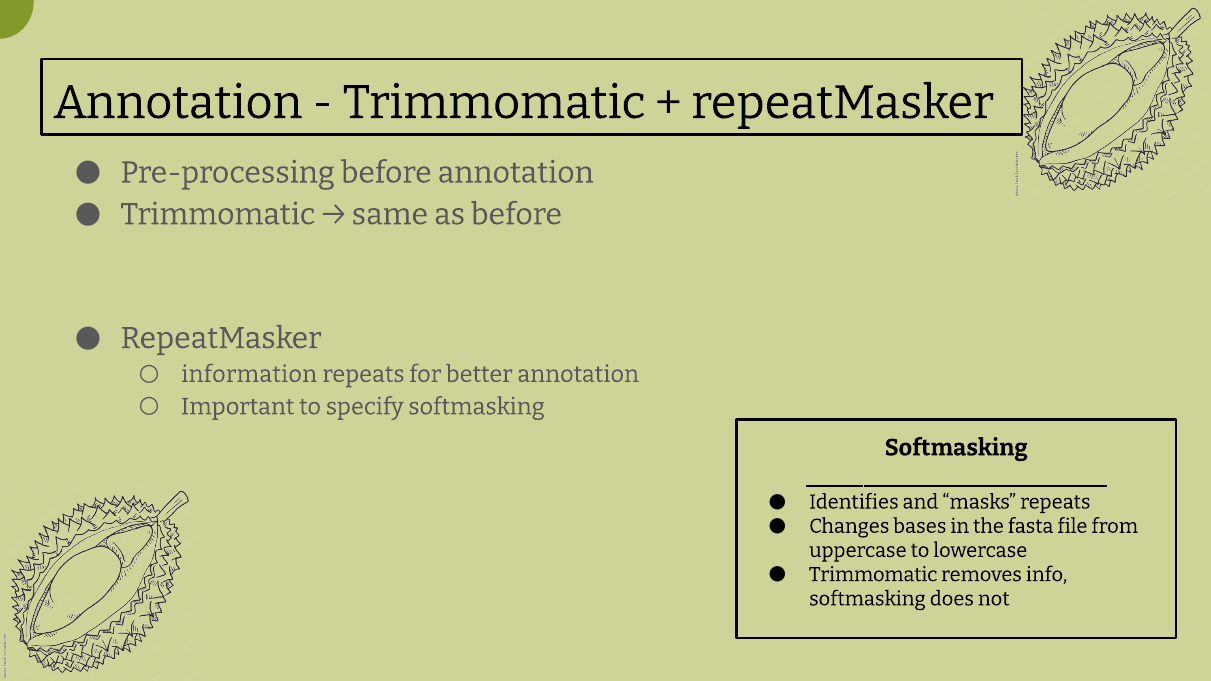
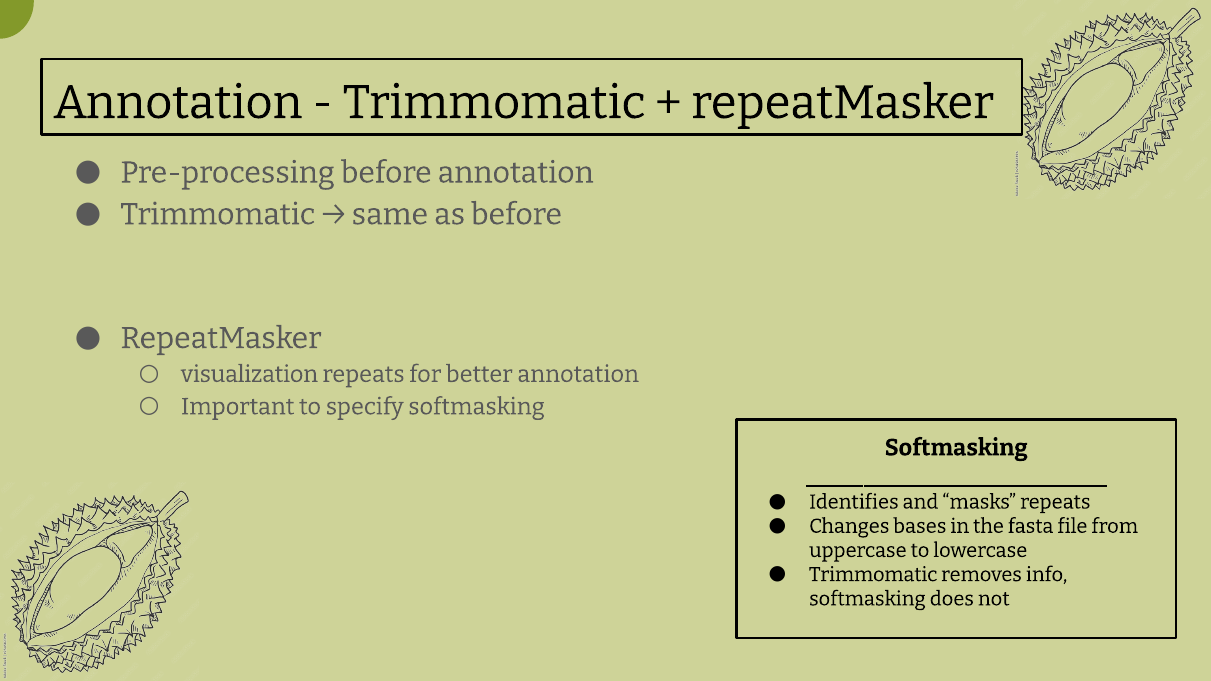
information: information -> visualization (249, 374)
